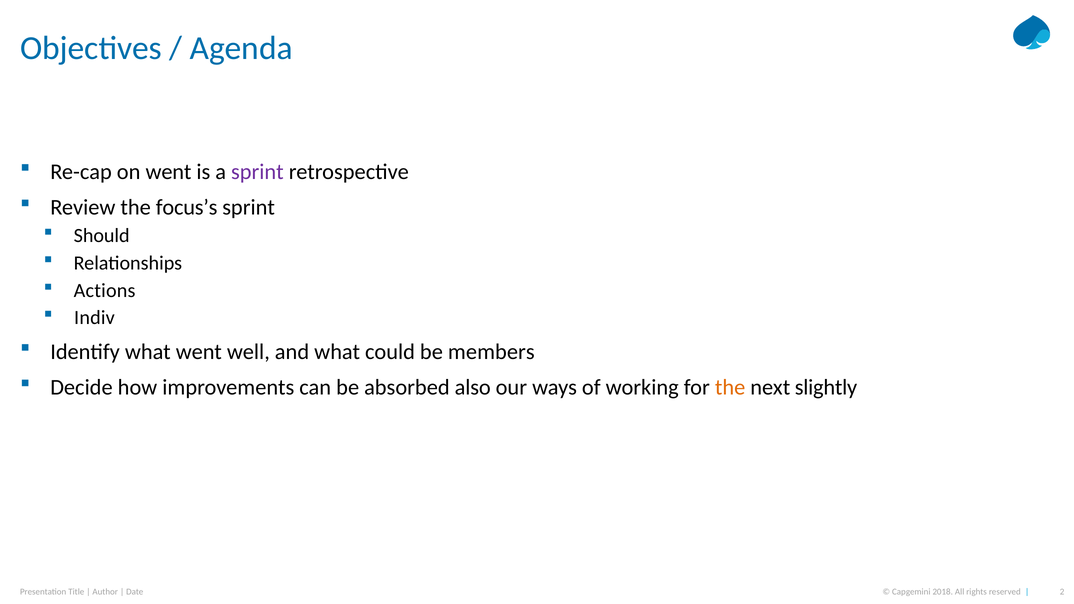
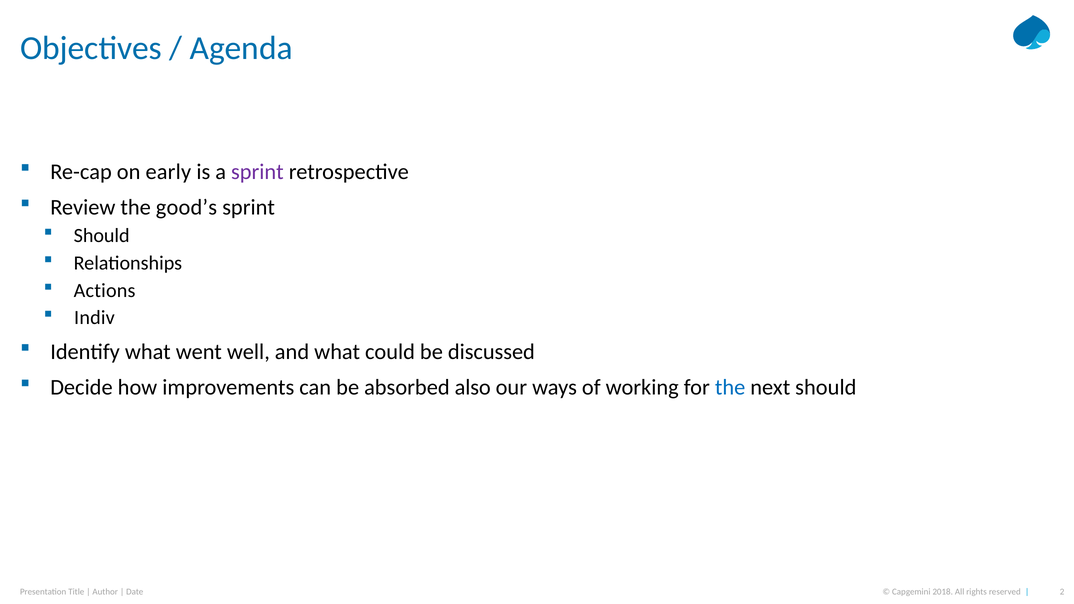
on went: went -> early (168, 172)
focus’s: focus’s -> good’s (186, 207)
members: members -> discussed (491, 352)
the colour: orange -> blue (730, 387)
next slightly: slightly -> should (826, 387)
